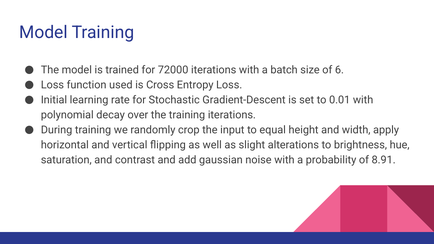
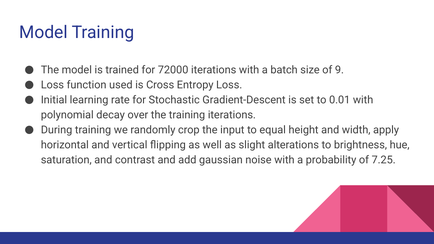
6: 6 -> 9 (339, 70)
8.91: 8.91 -> 7.25 (384, 160)
